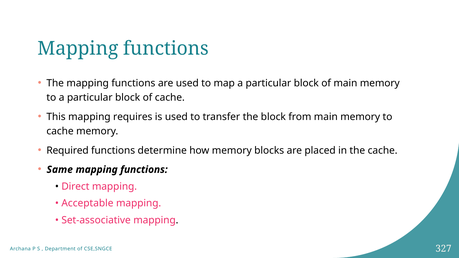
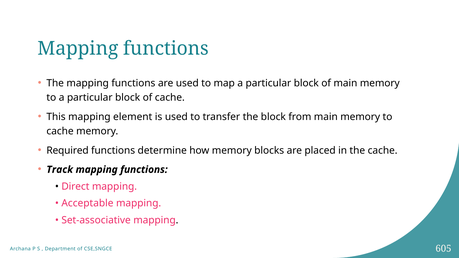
requires: requires -> element (133, 117)
Same: Same -> Track (60, 170)
327: 327 -> 605 (443, 249)
